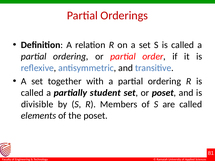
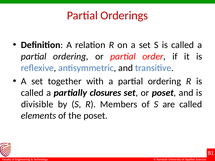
student: student -> closures (105, 93)
